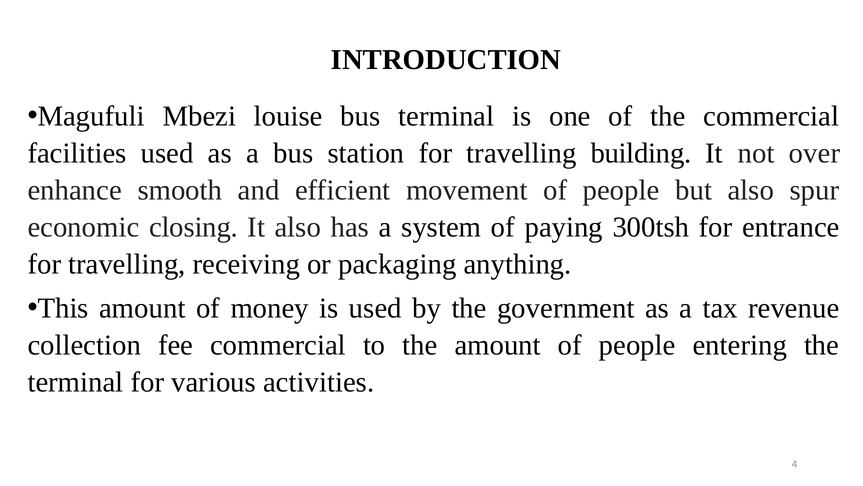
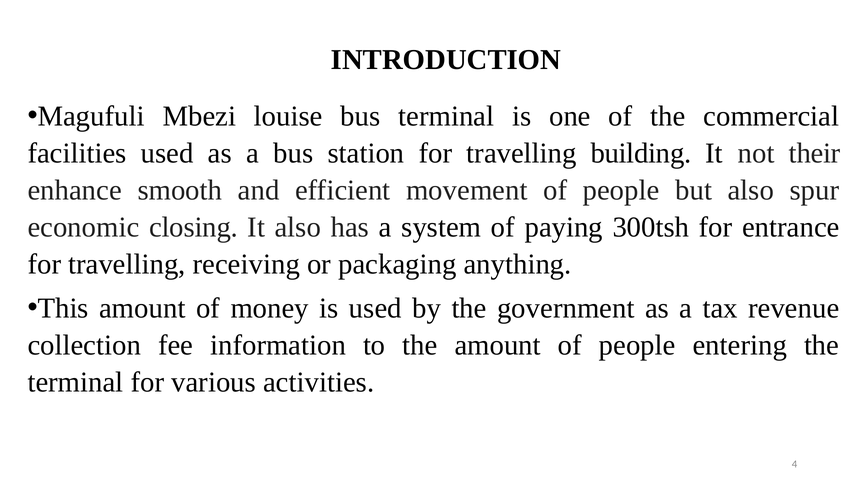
over: over -> their (815, 153)
fee commercial: commercial -> information (278, 345)
